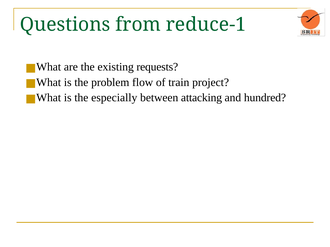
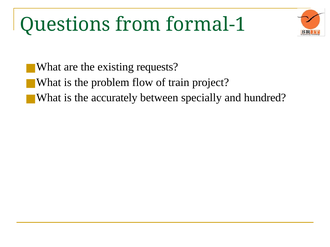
reduce-1: reduce-1 -> formal-1 (206, 25)
especially: especially -> accurately (114, 98)
attacking: attacking -> specially (201, 98)
